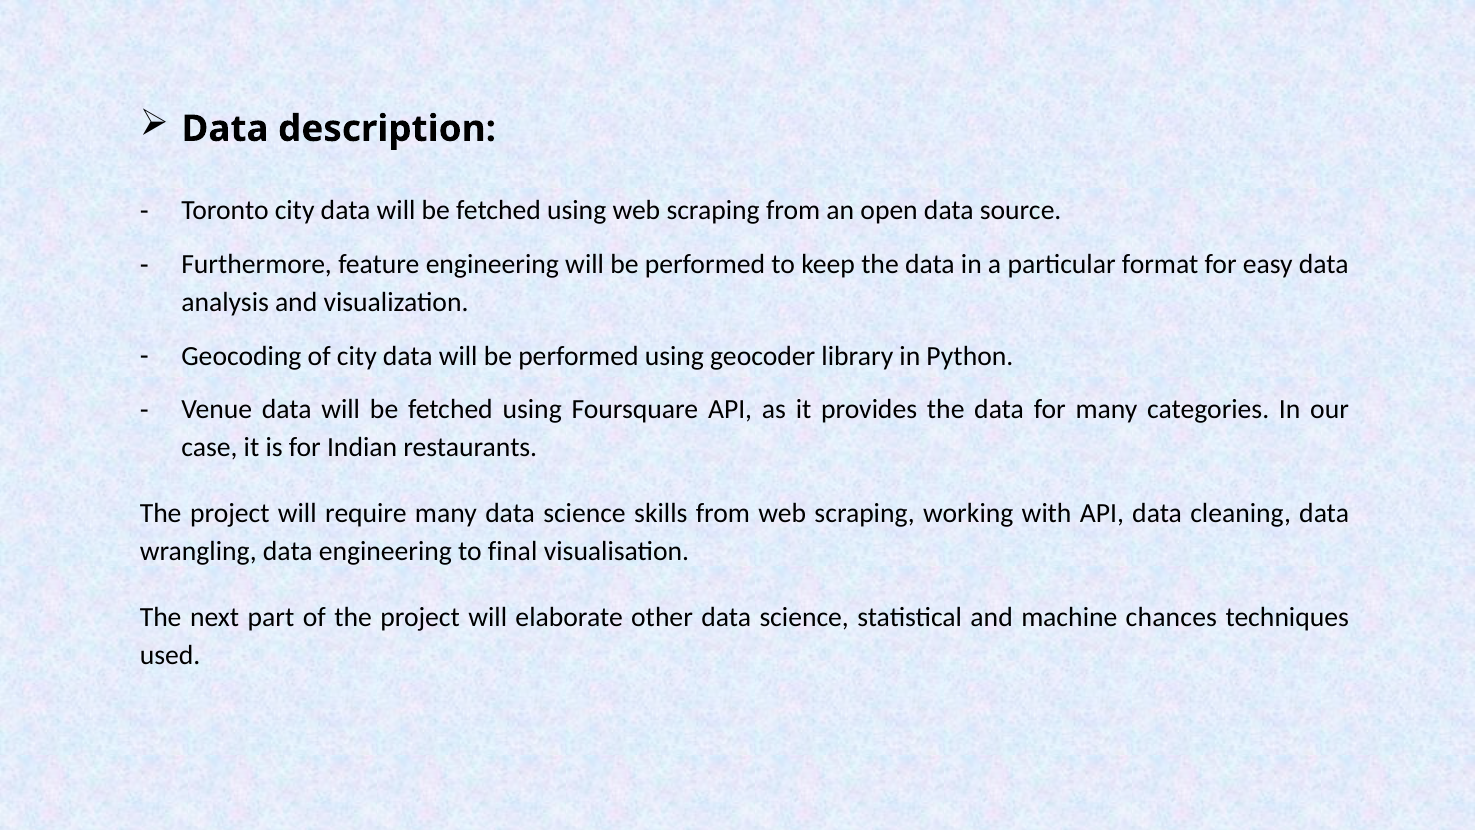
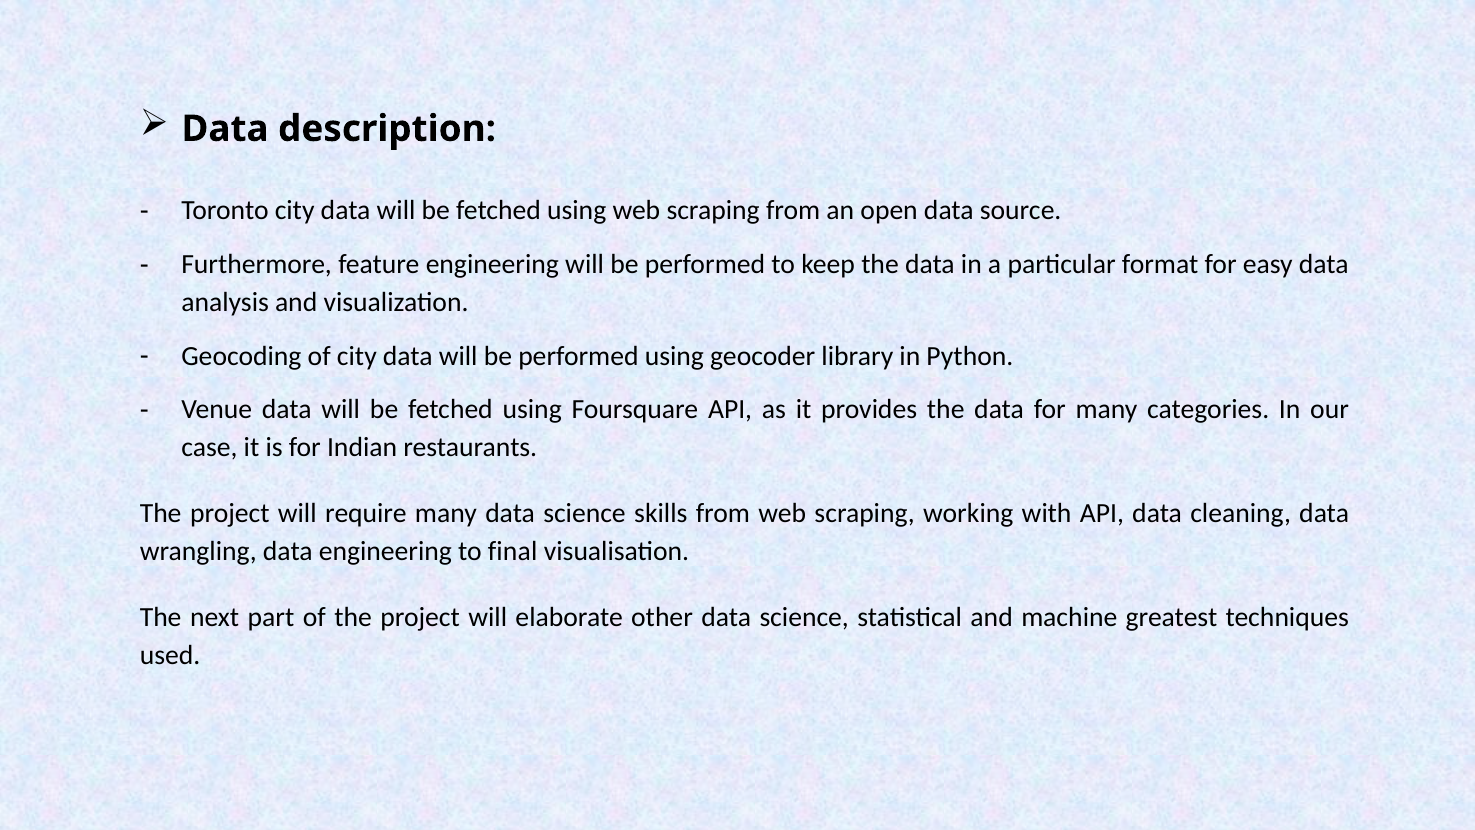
chances: chances -> greatest (1172, 617)
